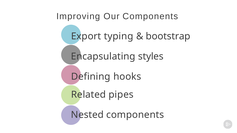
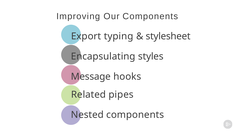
bootstrap: bootstrap -> stylesheet (168, 36)
Defining: Defining -> Message (91, 77)
